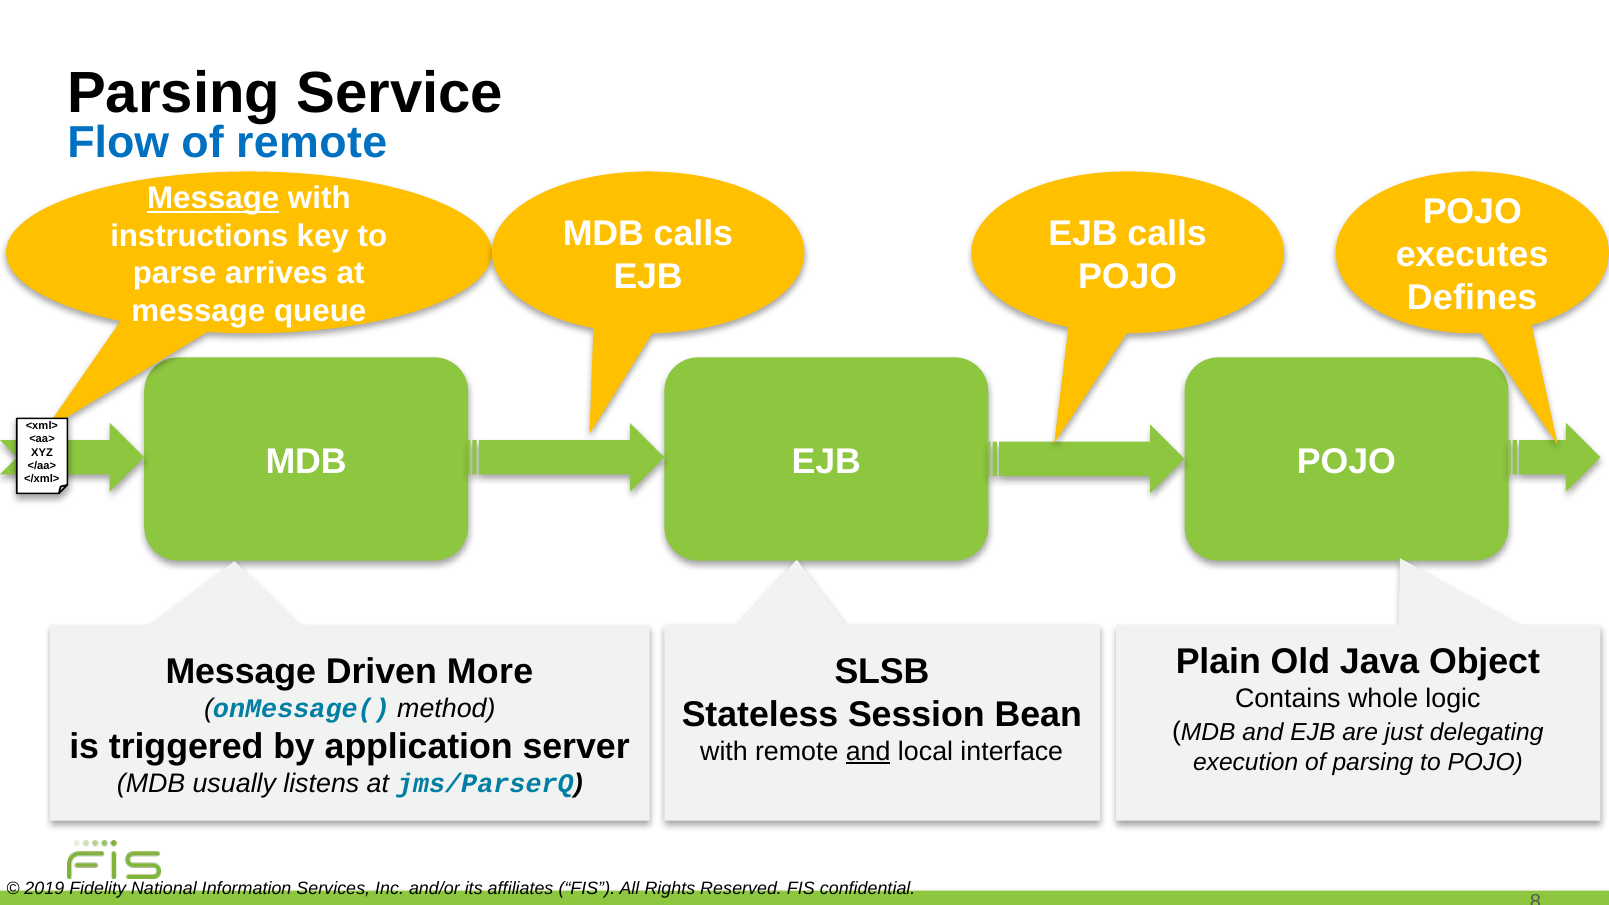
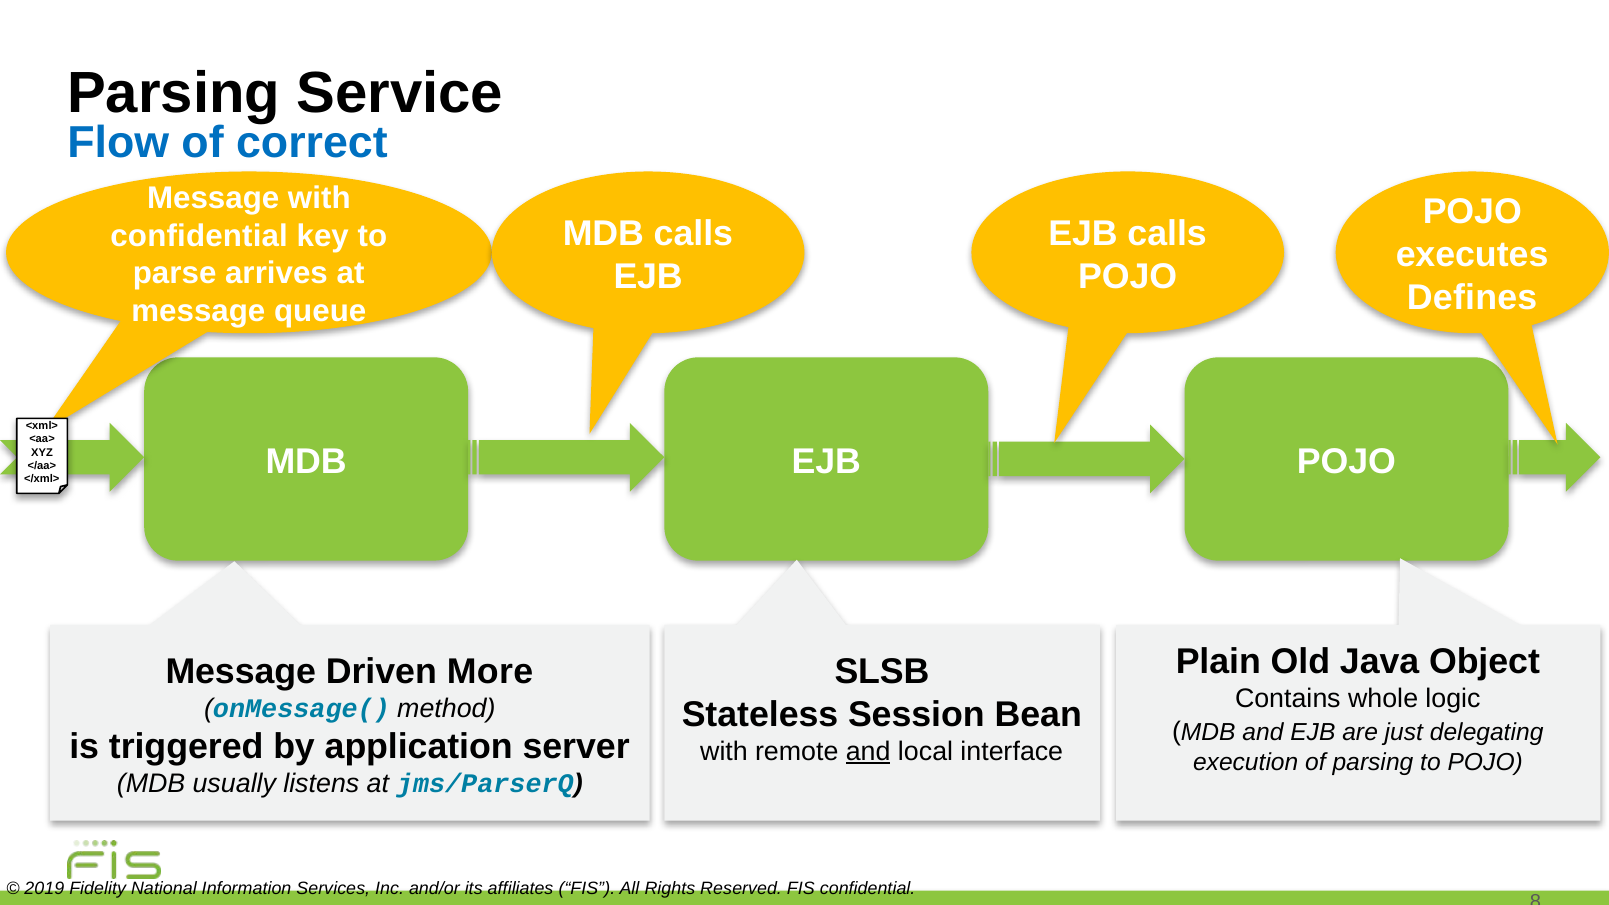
of remote: remote -> correct (312, 143)
Message underline: present -> none (213, 198)
instructions: instructions -> confidential (199, 236)
